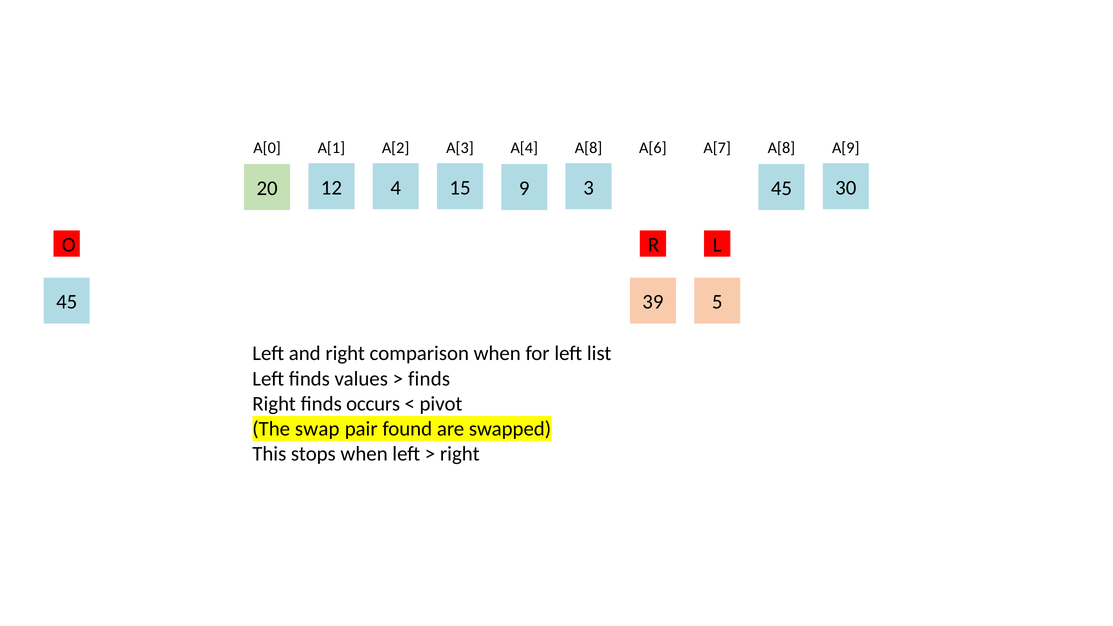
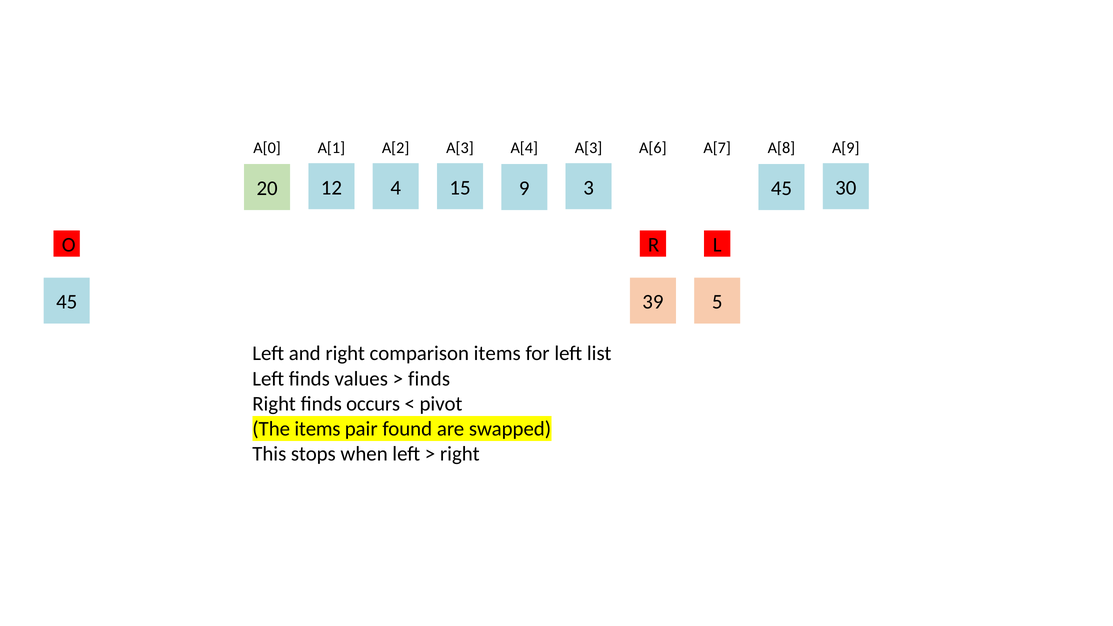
A[4 A[8: A[8 -> A[3 (589, 148)
comparison when: when -> items (497, 354)
The swap: swap -> items (317, 429)
